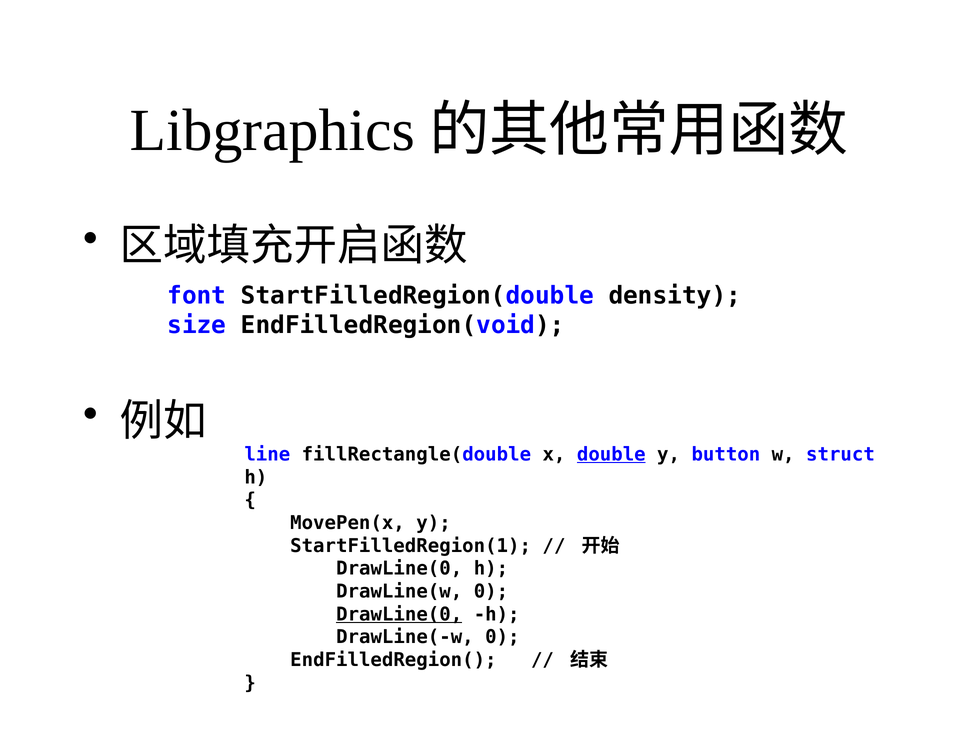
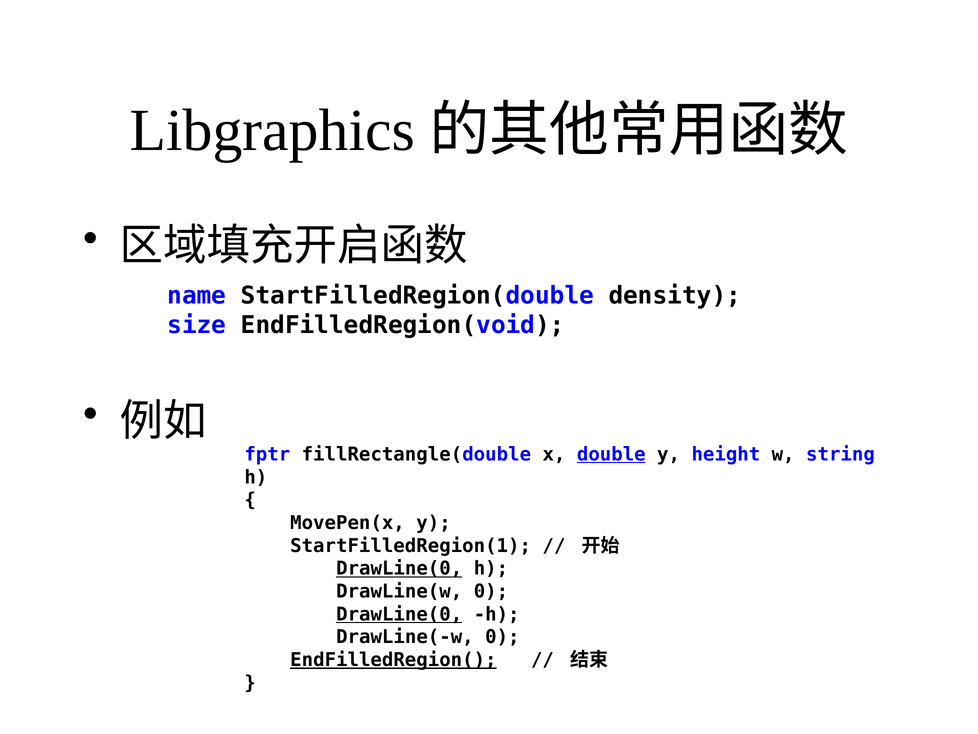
font: font -> name (197, 295)
line: line -> fptr (267, 454)
button: button -> height (726, 454)
struct: struct -> string (840, 454)
DrawLine(0 underline: none -> present (399, 568)
EndFilledRegion( underline: none -> present (393, 660)
